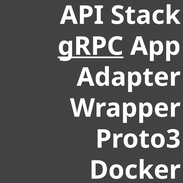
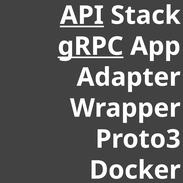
API underline: none -> present (82, 15)
